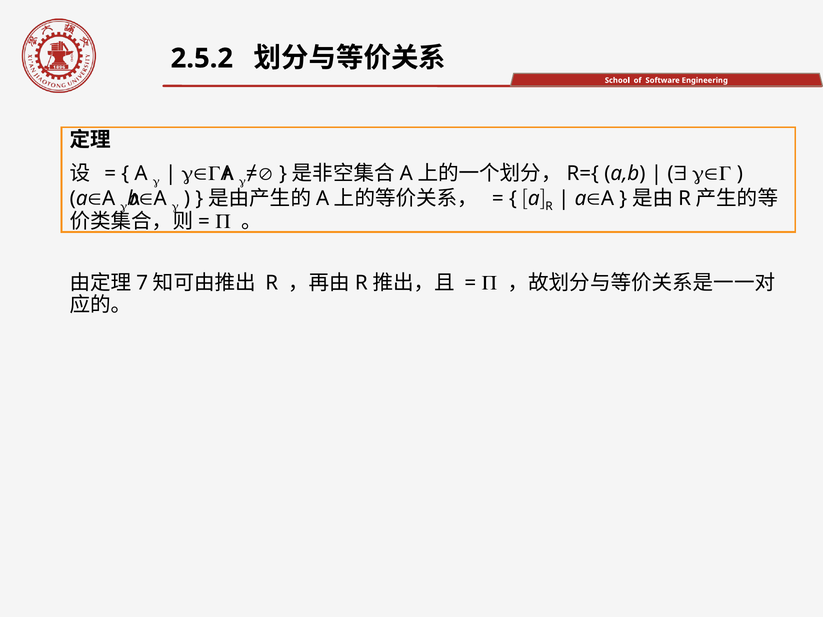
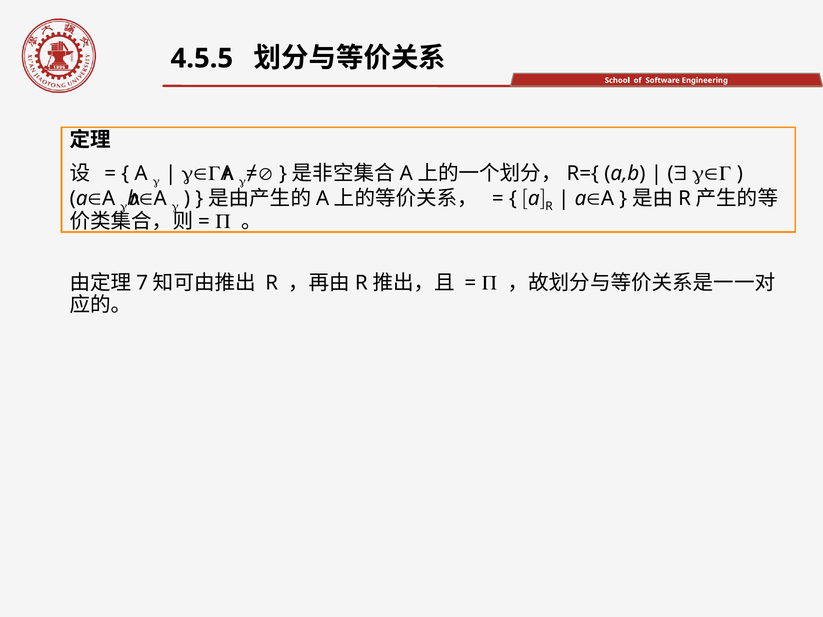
2.5.2: 2.5.2 -> 4.5.5 (202, 58)
